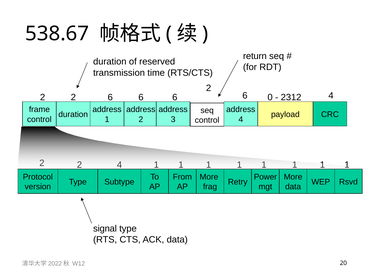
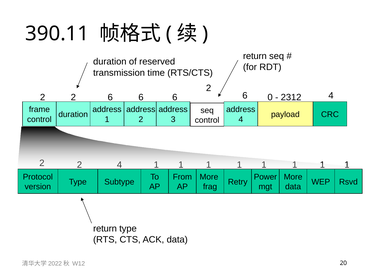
538.67: 538.67 -> 390.11 (57, 34)
signal: signal -> return (105, 229)
